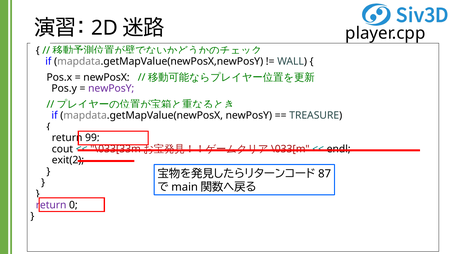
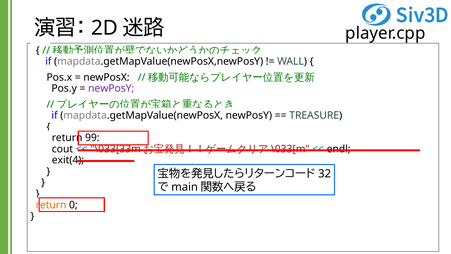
exit(2: exit(2 -> exit(4 (68, 160)
87: 87 -> 32 (325, 173)
return colour: purple -> orange (51, 205)
